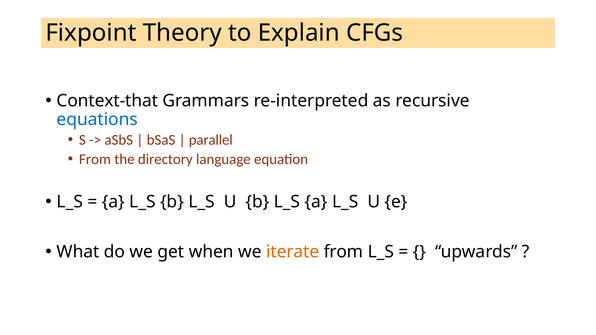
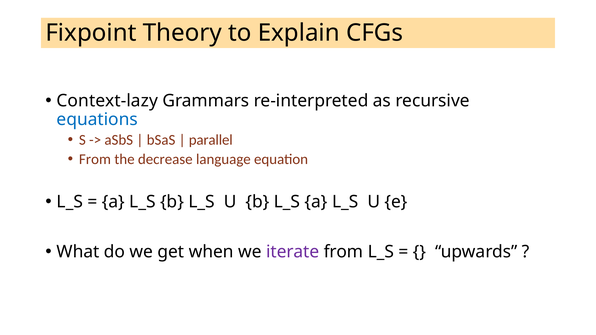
Context-that: Context-that -> Context-lazy (107, 101)
directory: directory -> decrease (165, 159)
iterate colour: orange -> purple (293, 252)
